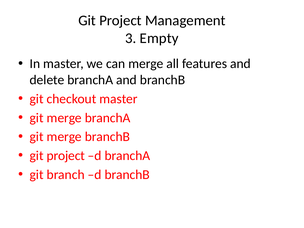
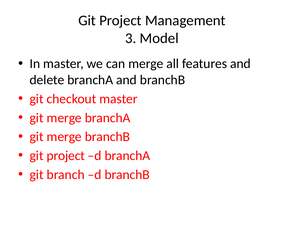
Empty: Empty -> Model (159, 38)
